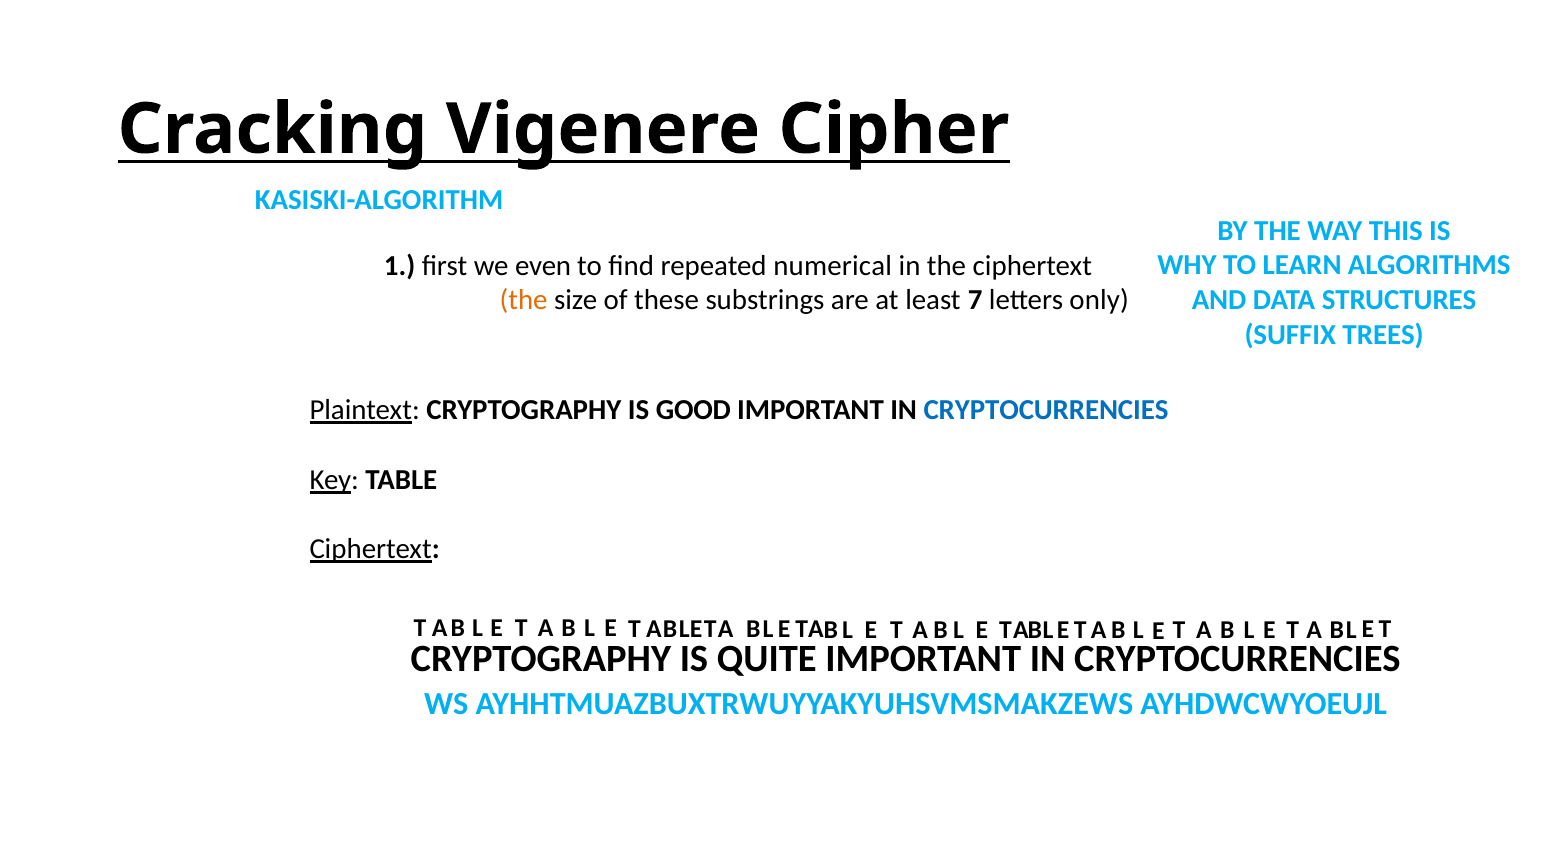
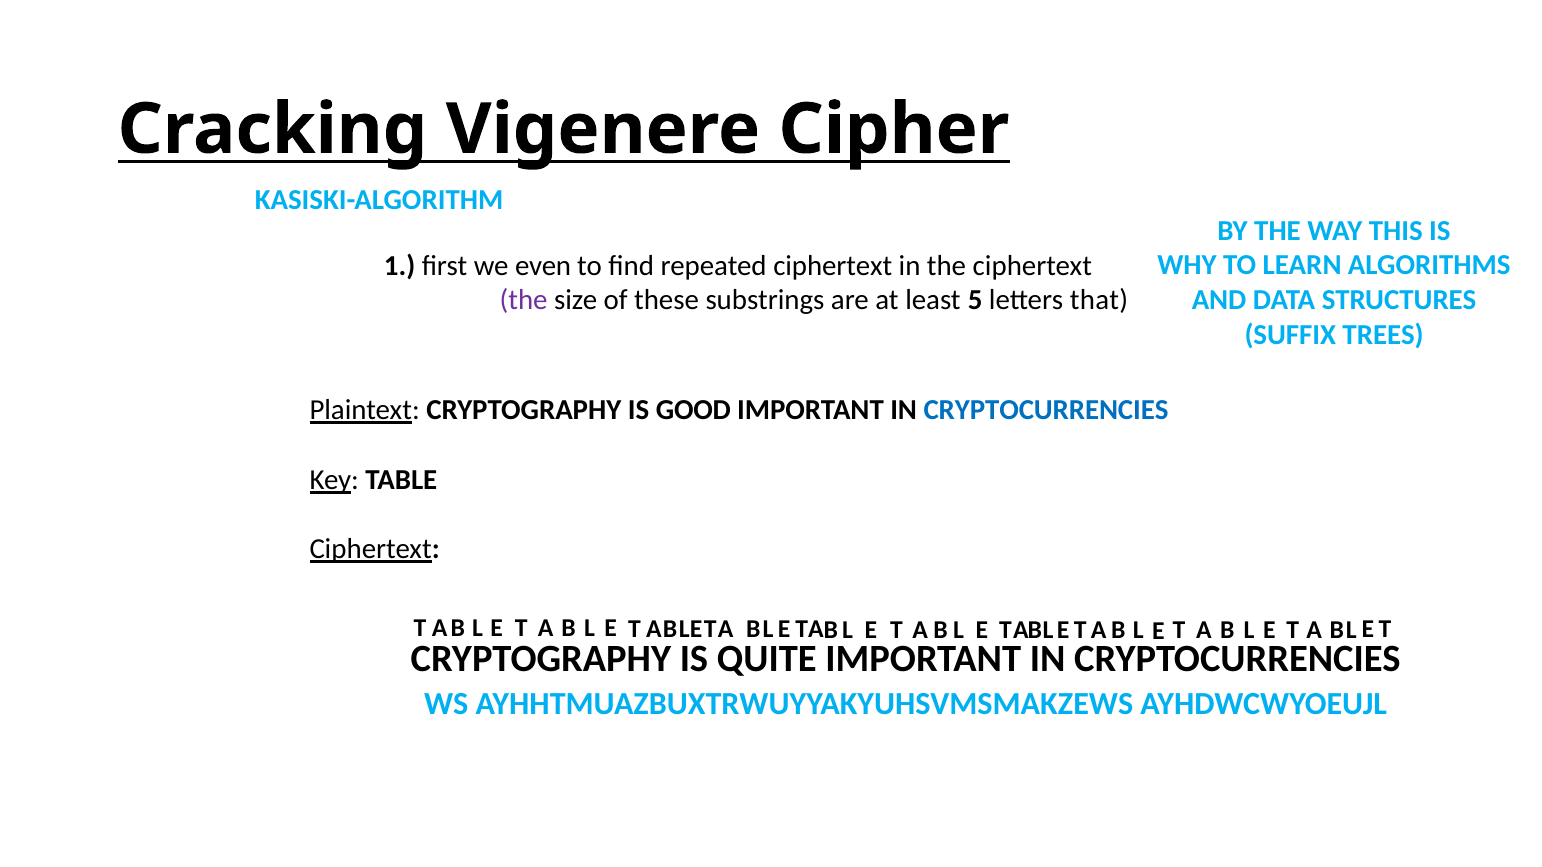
repeated numerical: numerical -> ciphertext (833, 266)
the colour: orange -> purple (524, 300)
7: 7 -> 5 (975, 300)
only: only -> that (1099, 300)
